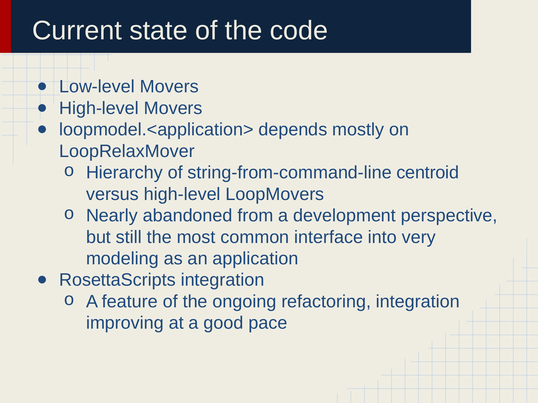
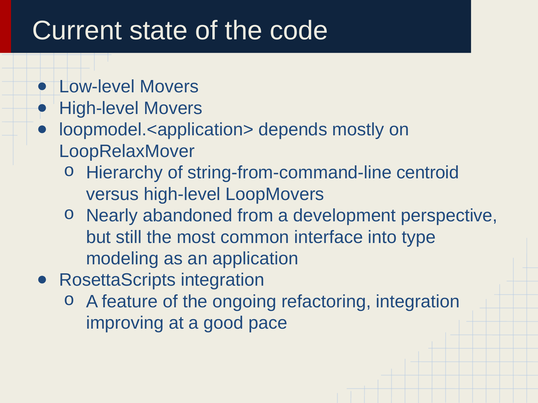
very: very -> type (419, 237)
